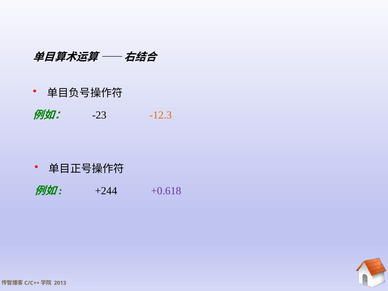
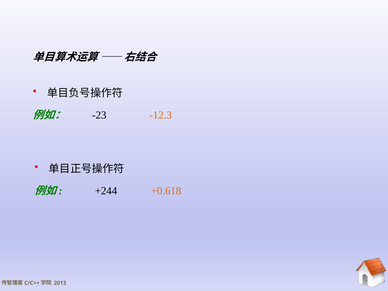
+0.618 colour: purple -> orange (166, 191)
